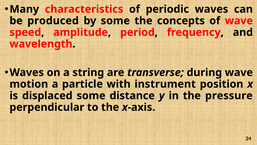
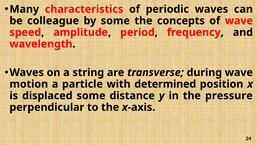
produced: produced -> colleague (53, 21)
instrument: instrument -> determined (165, 84)
